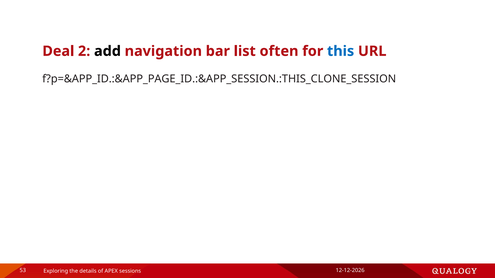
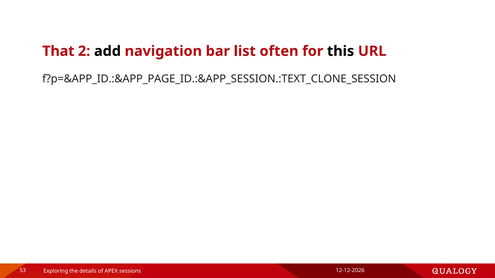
Deal: Deal -> That (58, 51)
this colour: blue -> black (341, 51)
f?p=&APP_ID.:&APP_PAGE_ID.:&APP_SESSION.:THIS_CLONE_SESSION: f?p=&APP_ID.:&APP_PAGE_ID.:&APP_SESSION.:THIS_CLONE_SESSION -> f?p=&APP_ID.:&APP_PAGE_ID.:&APP_SESSION.:TEXT_CLONE_SESSION (219, 79)
